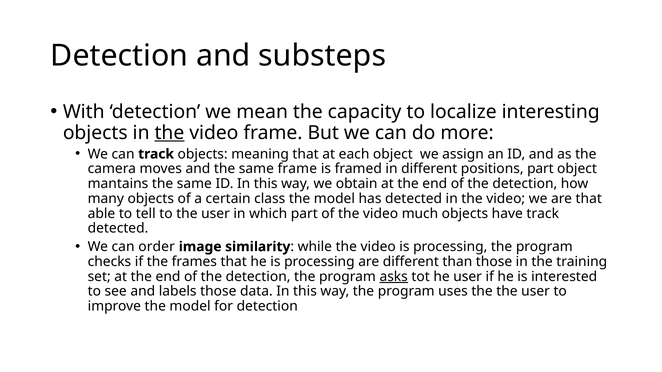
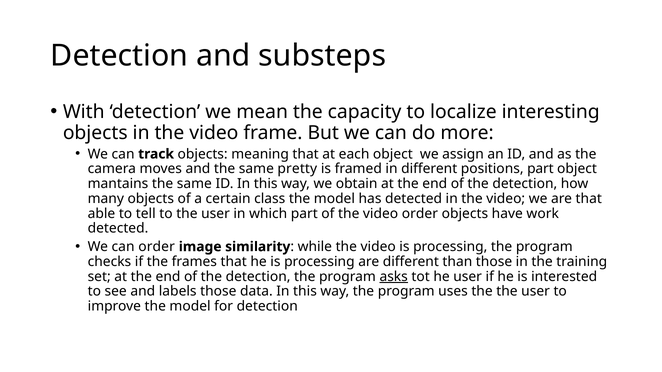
the underline: present -> none (169, 133)
same frame: frame -> pretty (297, 169)
video much: much -> order (420, 214)
have track: track -> work (543, 214)
